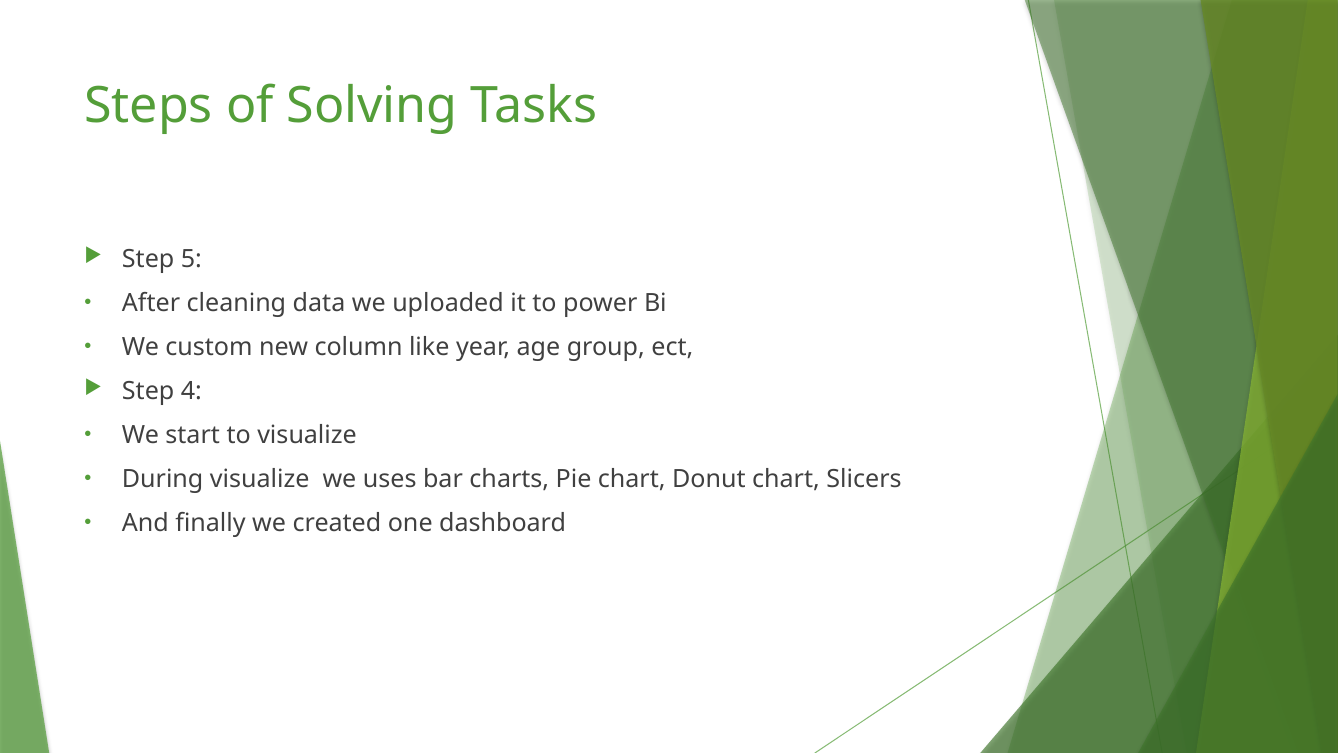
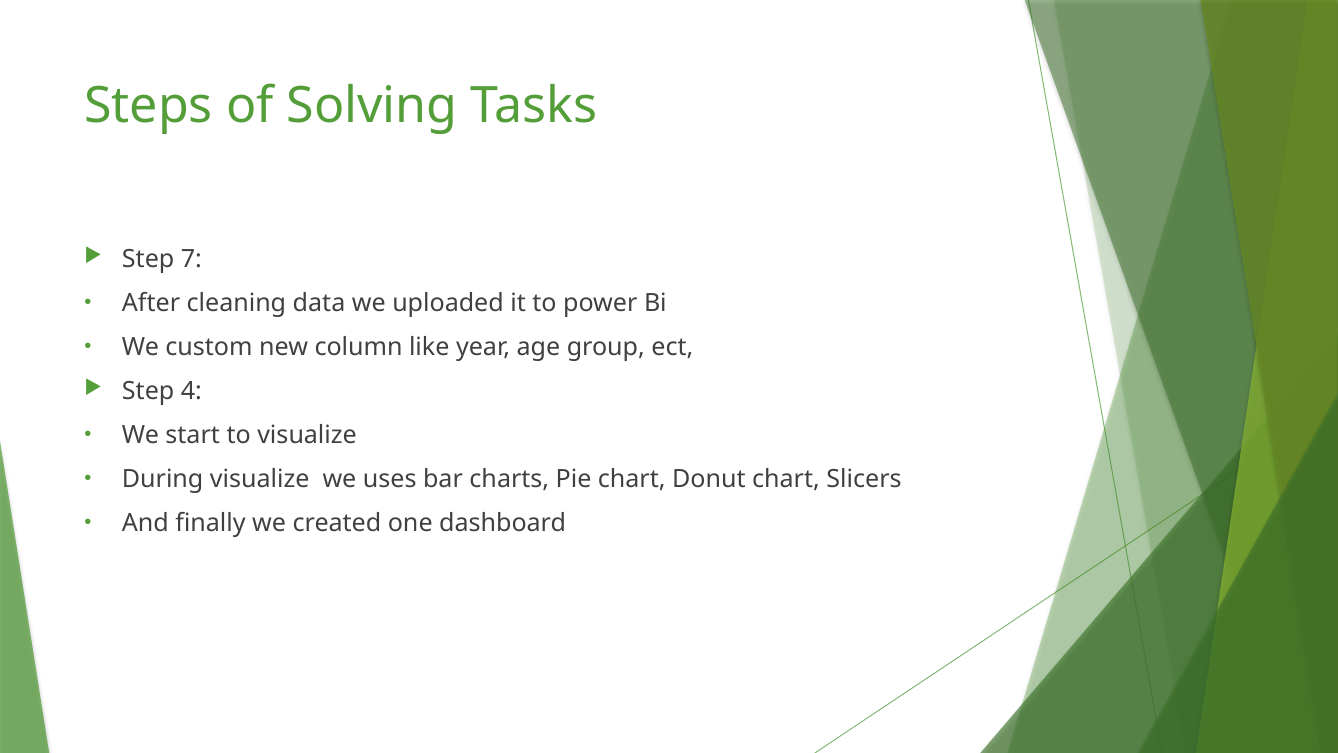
5: 5 -> 7 (191, 259)
